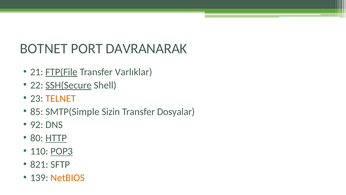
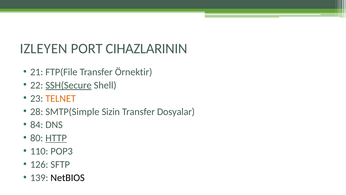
BOTNET: BOTNET -> IZLEYEN (44, 49)
DAVRANARAK: DAVRANARAK -> CIHAZLARININ (146, 49)
FTP(File underline: present -> none (61, 72)
Varlıklar: Varlıklar -> Örnektir (134, 72)
85: 85 -> 28 (37, 111)
92: 92 -> 84 (37, 125)
POP3 underline: present -> none (62, 151)
821: 821 -> 126 (39, 164)
NetBIOS colour: orange -> black (68, 177)
